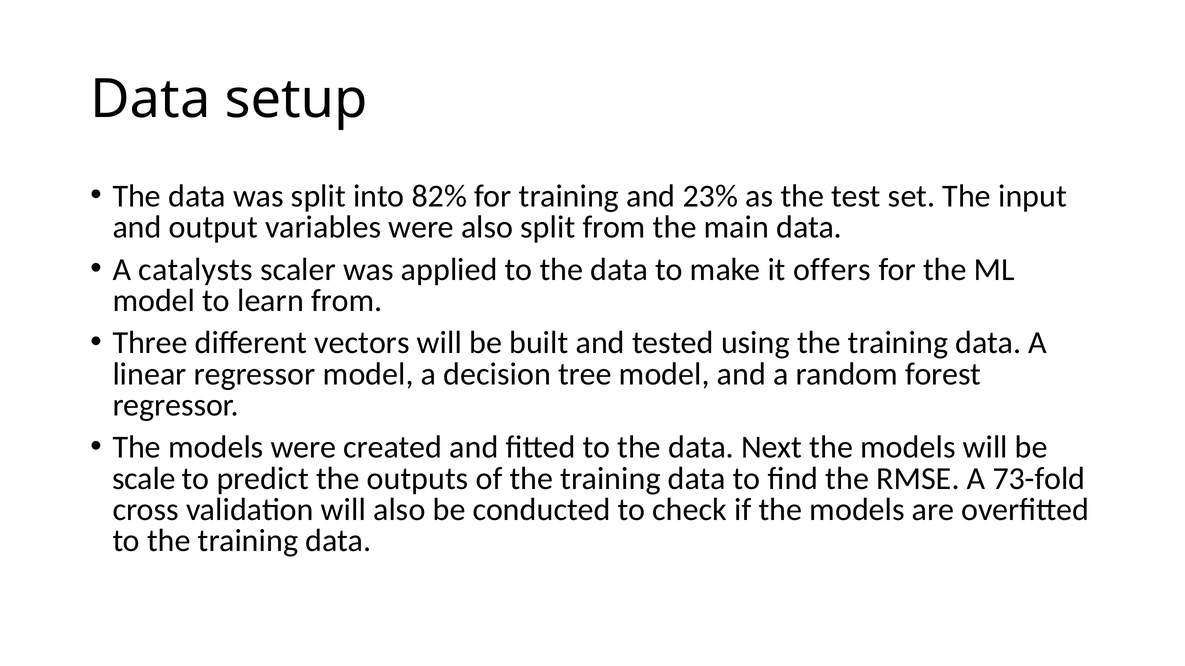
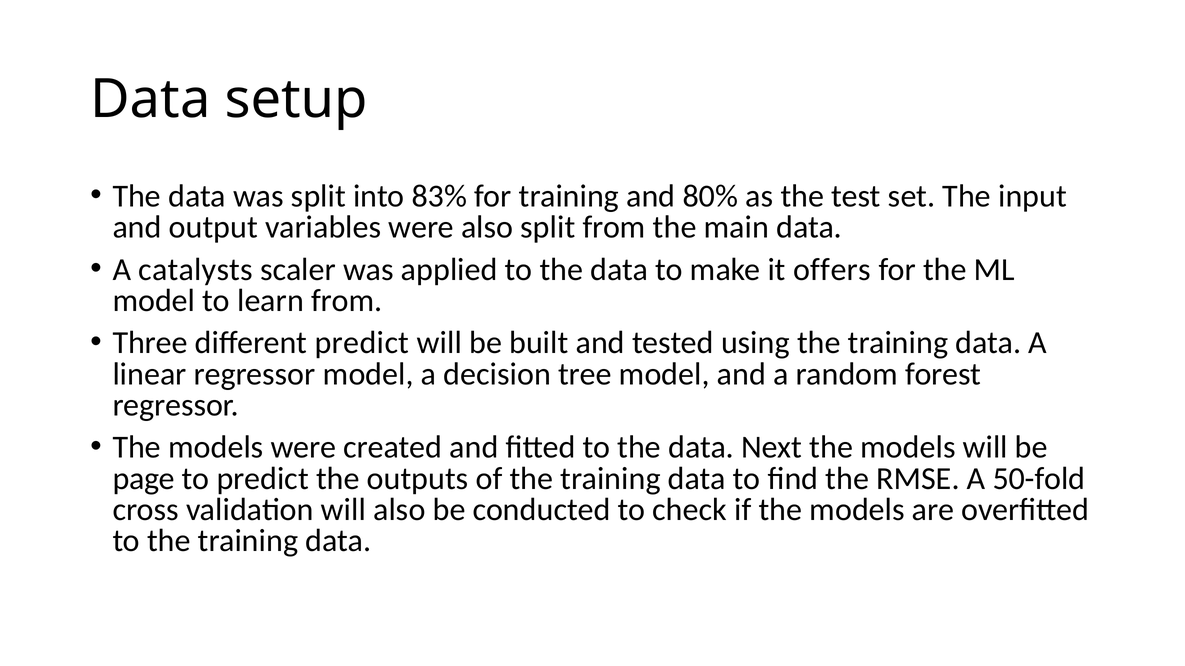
82%: 82% -> 83% (439, 196)
23%: 23% -> 80% (710, 196)
different vectors: vectors -> predict (362, 343)
scale: scale -> page (144, 479)
73-fold: 73-fold -> 50-fold (1039, 479)
